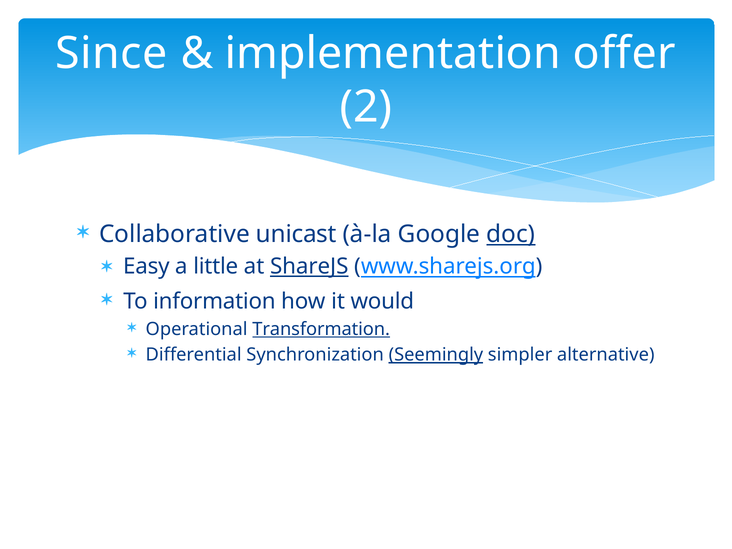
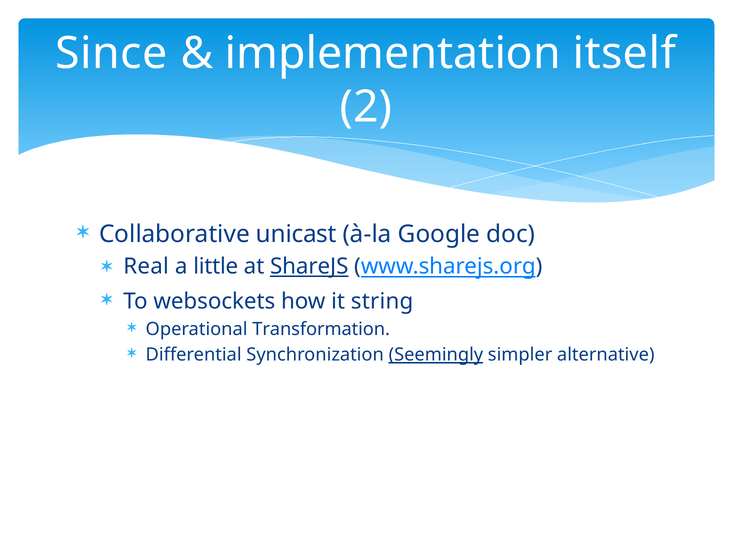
offer: offer -> itself (624, 54)
doc underline: present -> none (511, 234)
Easy: Easy -> Real (146, 267)
information: information -> websockets (214, 302)
would: would -> string (382, 302)
Transformation underline: present -> none (321, 329)
